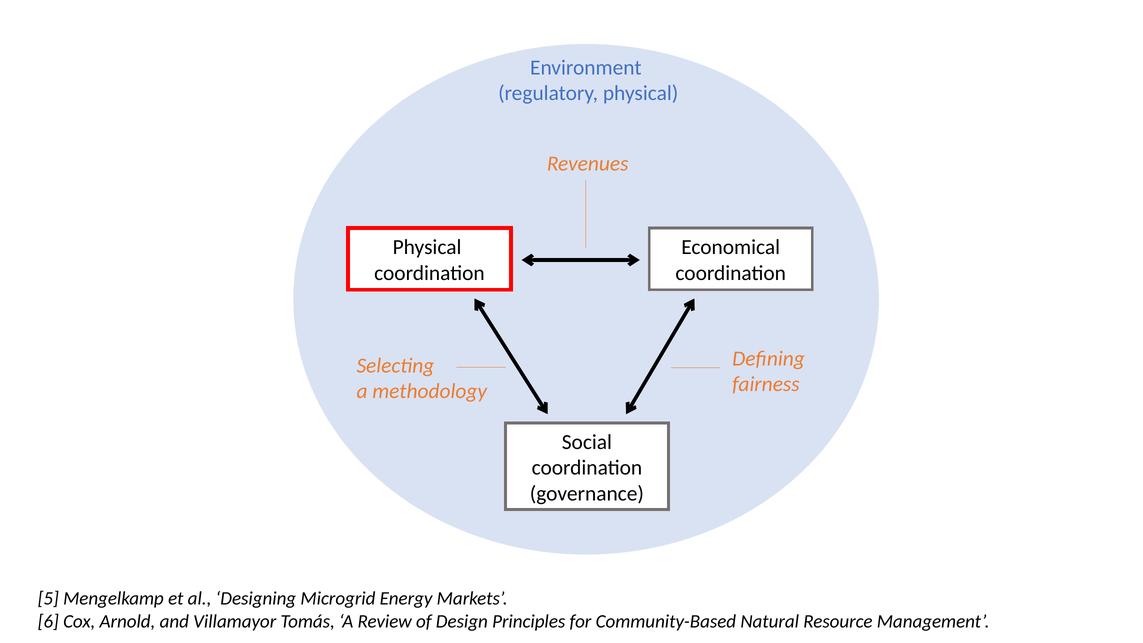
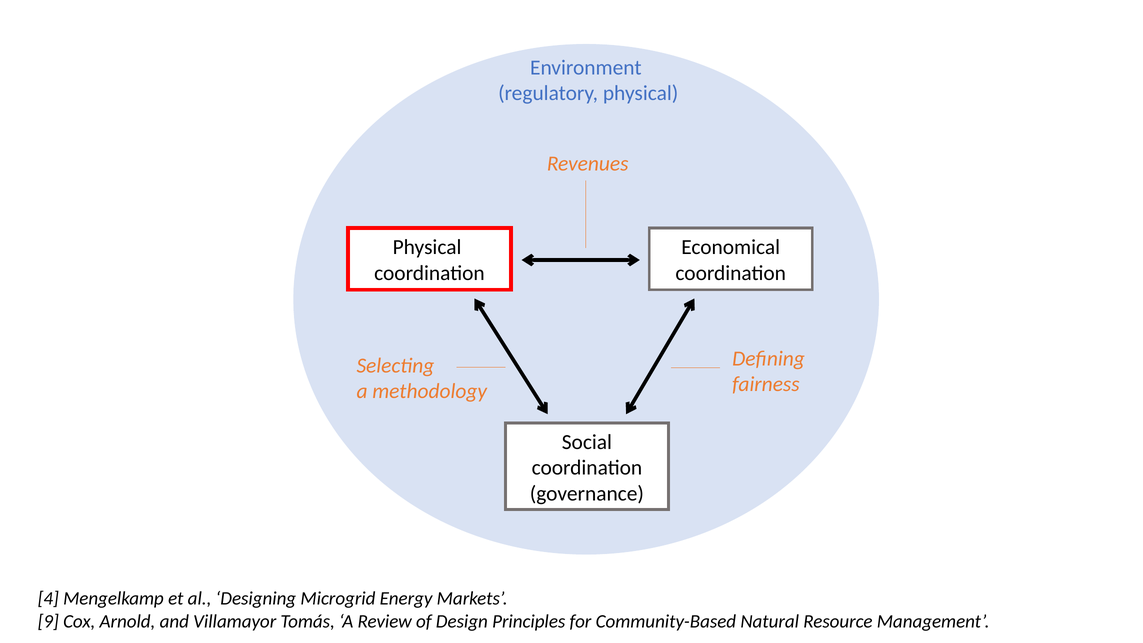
5: 5 -> 4 (48, 598)
6: 6 -> 9 (48, 621)
